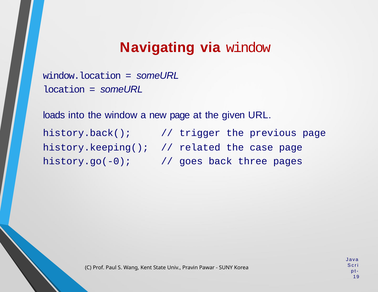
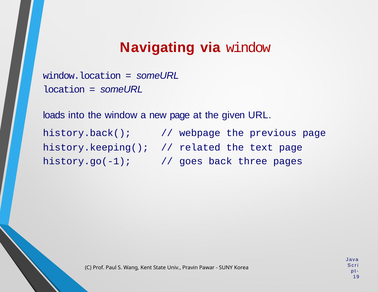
trigger: trigger -> webpage (200, 133)
case: case -> text (261, 147)
history.go(-0: history.go(-0 -> history.go(-1 (87, 161)
